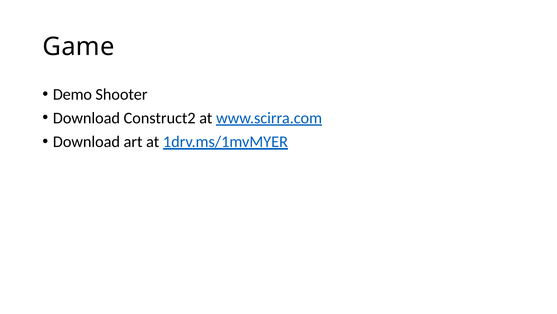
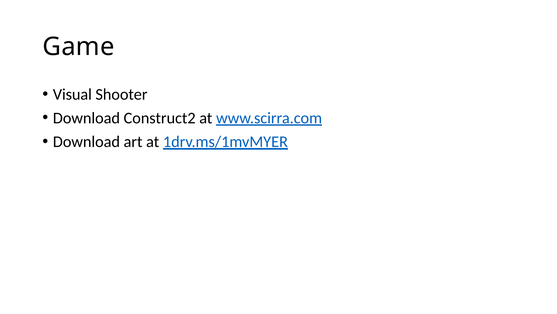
Demo: Demo -> Visual (72, 94)
